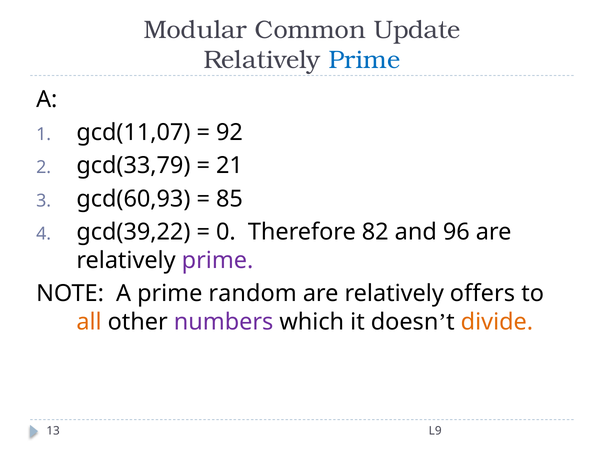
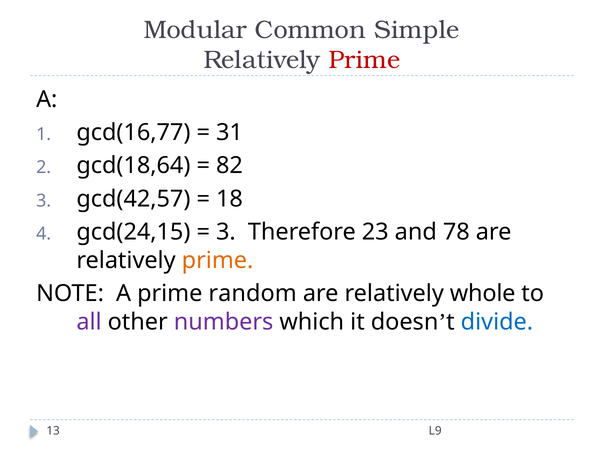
Update: Update -> Simple (417, 30)
Prime colour: blue -> red (364, 60)
gcd(11,07: gcd(11,07 -> gcd(16,77 (133, 132)
92: 92 -> 31 (229, 132)
gcd(33,79: gcd(33,79 -> gcd(18,64 (133, 166)
21: 21 -> 82 (229, 166)
gcd(60,93: gcd(60,93 -> gcd(42,57 (133, 199)
85: 85 -> 18 (229, 199)
gcd(39,22: gcd(39,22 -> gcd(24,15 (133, 232)
0: 0 -> 3 (226, 232)
82: 82 -> 23 (375, 232)
96: 96 -> 78 (456, 232)
prime colour: purple -> orange (218, 260)
offers: offers -> whole (483, 294)
all colour: orange -> purple (89, 322)
divide colour: orange -> blue (497, 322)
